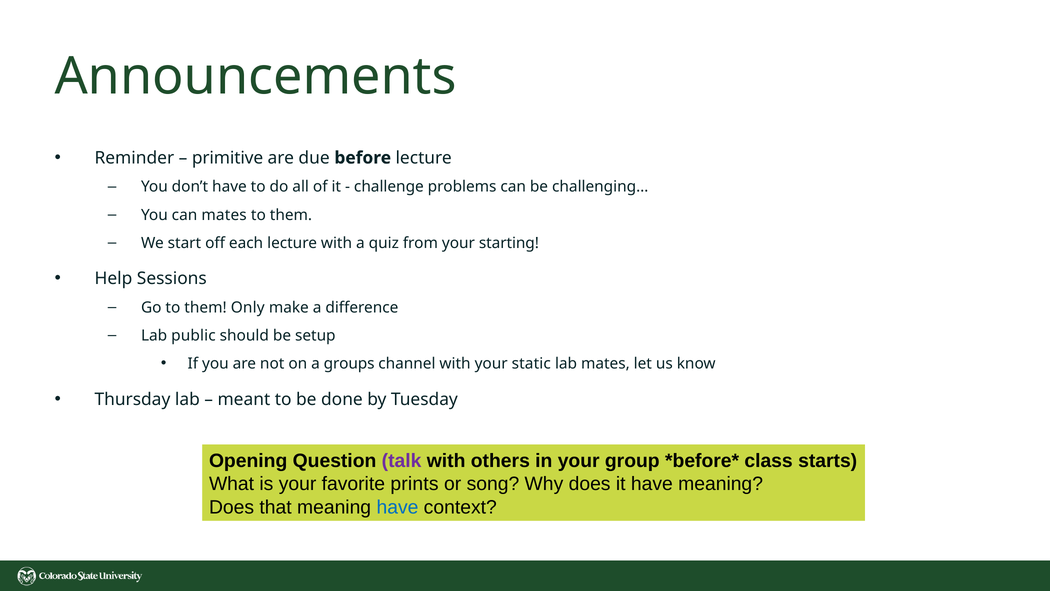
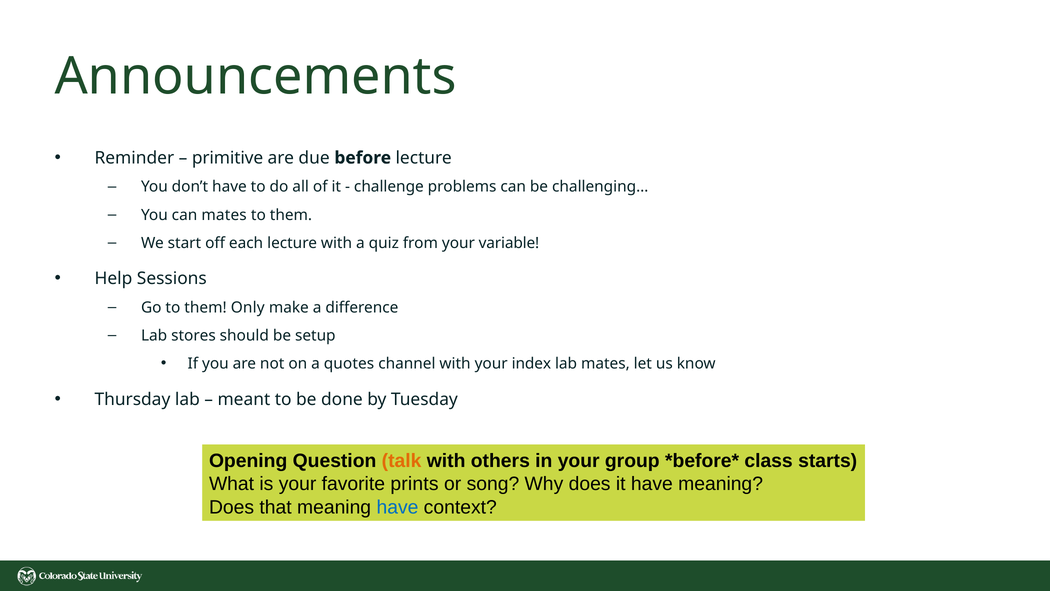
starting: starting -> variable (509, 243)
public: public -> stores (193, 335)
groups: groups -> quotes (349, 363)
static: static -> index (531, 363)
talk colour: purple -> orange (402, 461)
